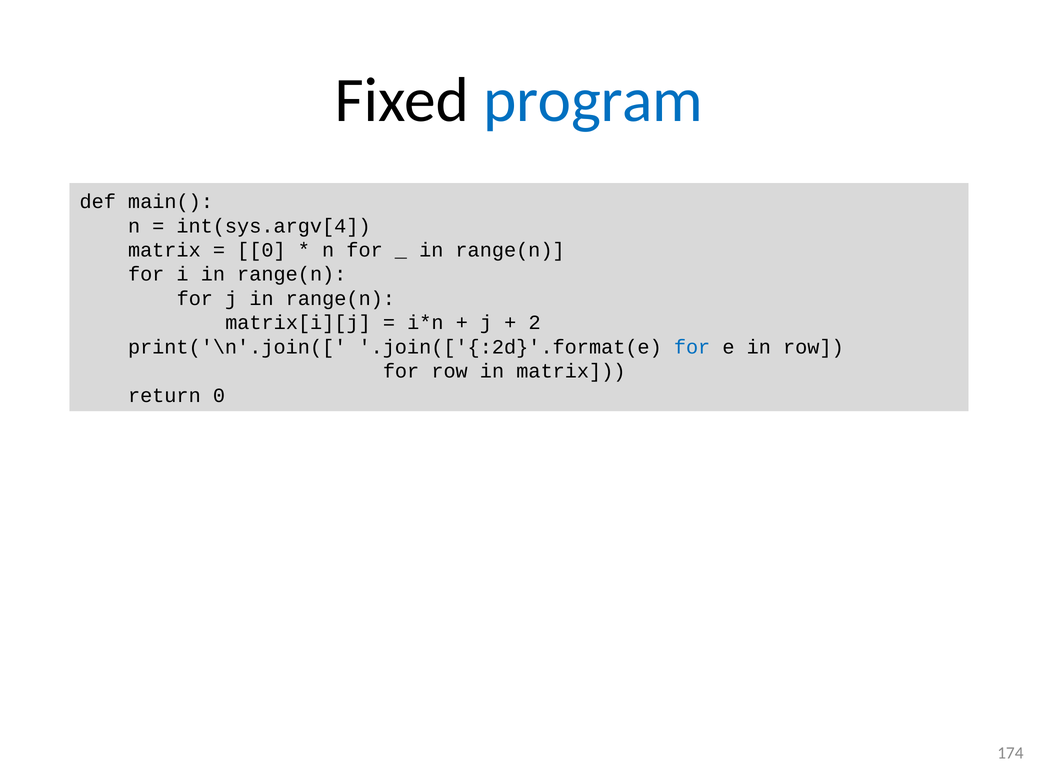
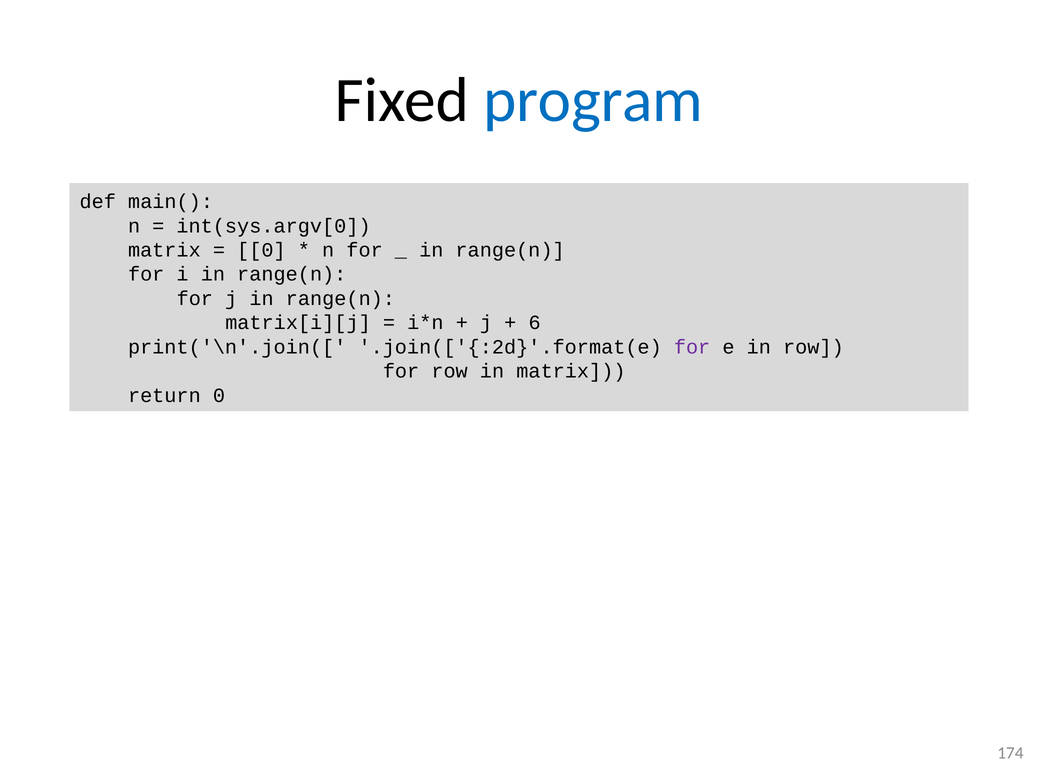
int(sys.argv[4: int(sys.argv[4 -> int(sys.argv[0 (274, 226)
2: 2 -> 6 (535, 323)
for colour: blue -> purple (692, 347)
